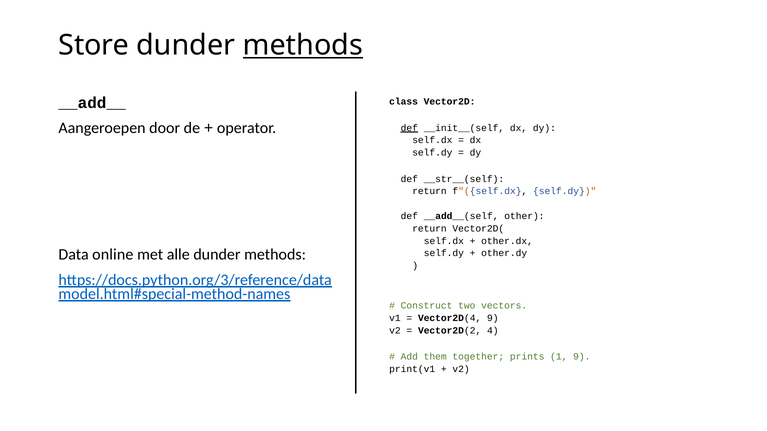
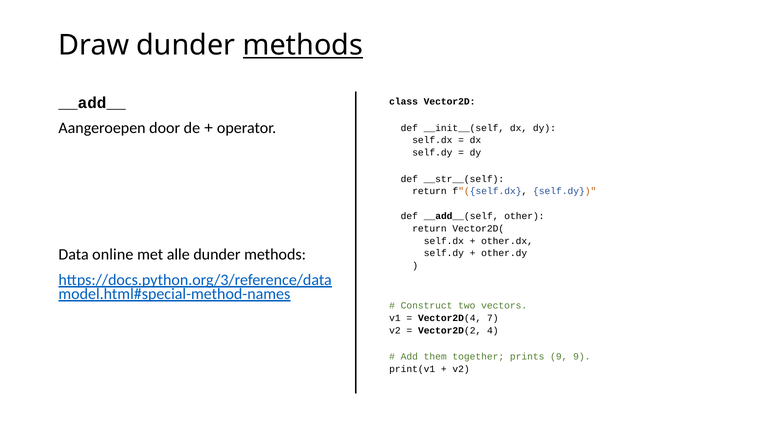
Store: Store -> Draw (94, 45)
def underline: present -> none (409, 128)
Vector2D(4 9: 9 -> 7 (493, 318)
prints 1: 1 -> 9 (559, 357)
